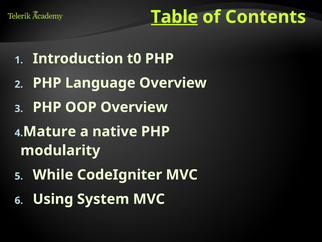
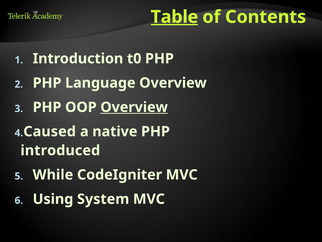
Overview underline: none -> present (134, 107)
Mature: Mature -> Caused (50, 131)
modularity: modularity -> introduced (60, 150)
